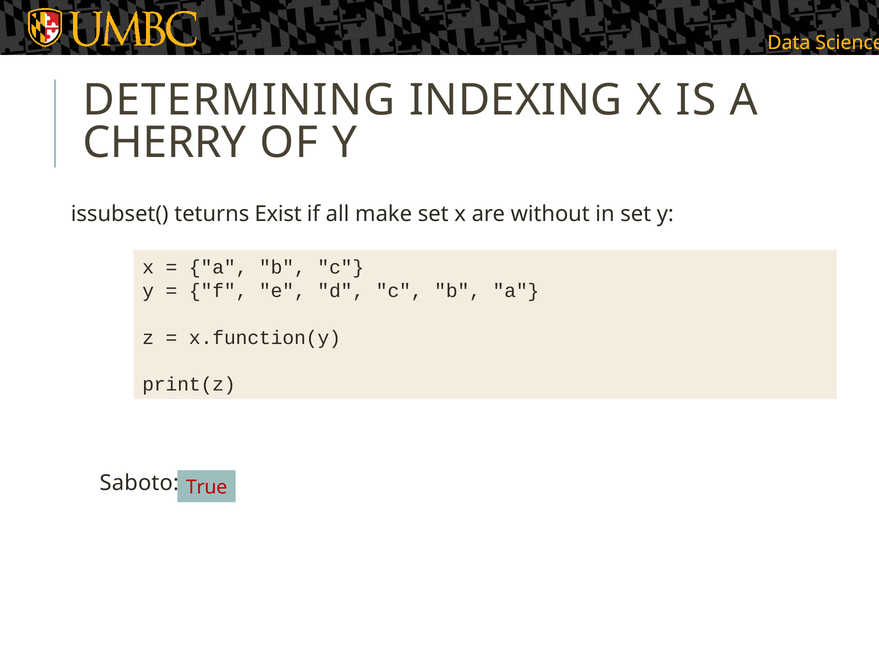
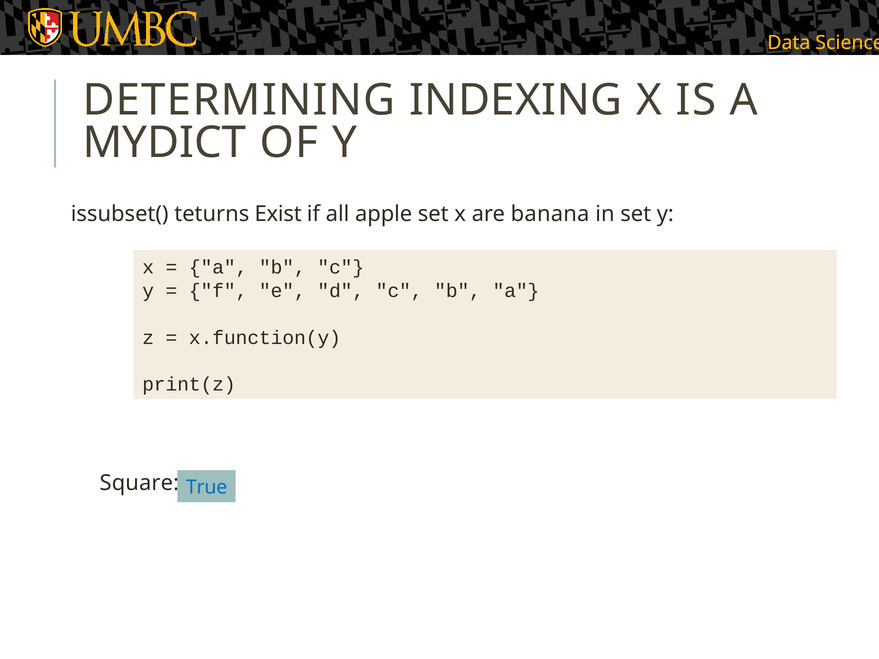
CHERRY: CHERRY -> MYDICT (164, 143)
make: make -> apple (384, 214)
without: without -> banana (550, 214)
Saboto: Saboto -> Square (139, 483)
True colour: red -> blue (207, 488)
